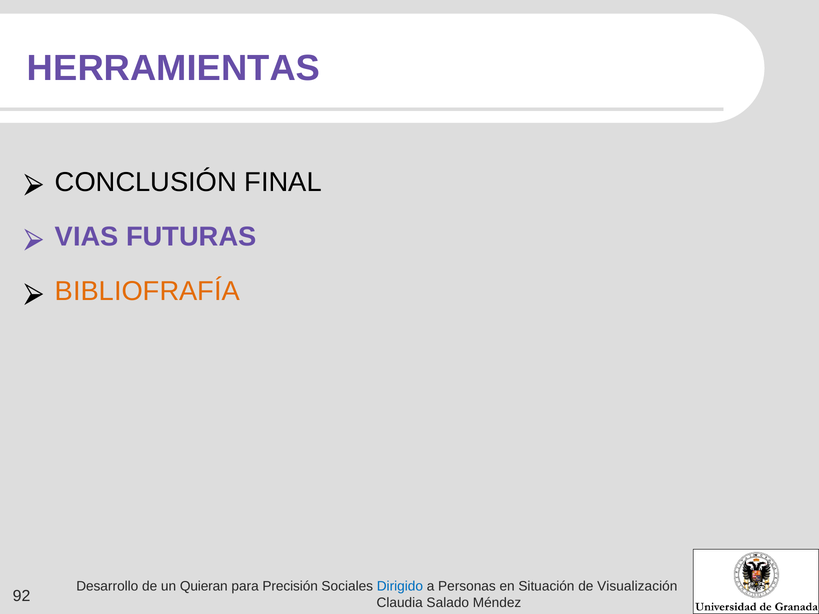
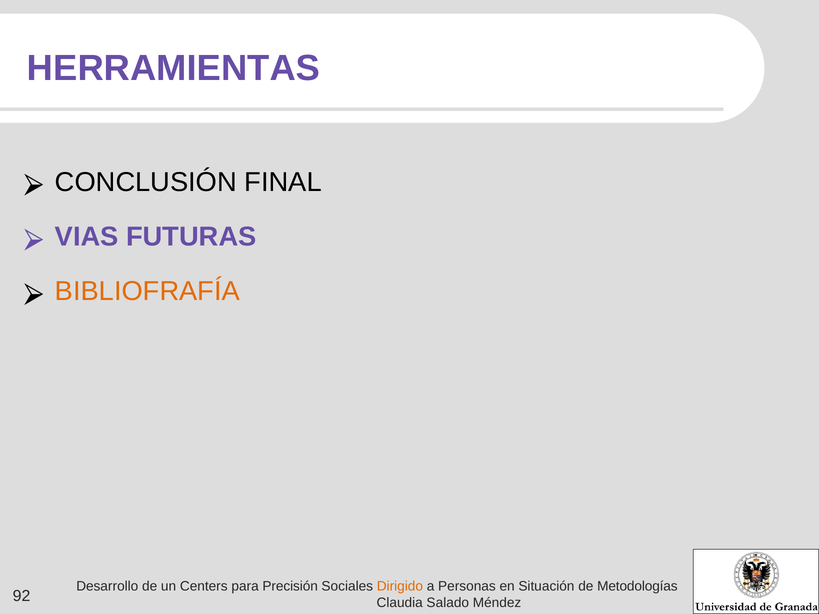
Quieran: Quieran -> Centers (204, 587)
Dirigido colour: blue -> orange (400, 587)
Visualización: Visualización -> Metodologías (637, 587)
